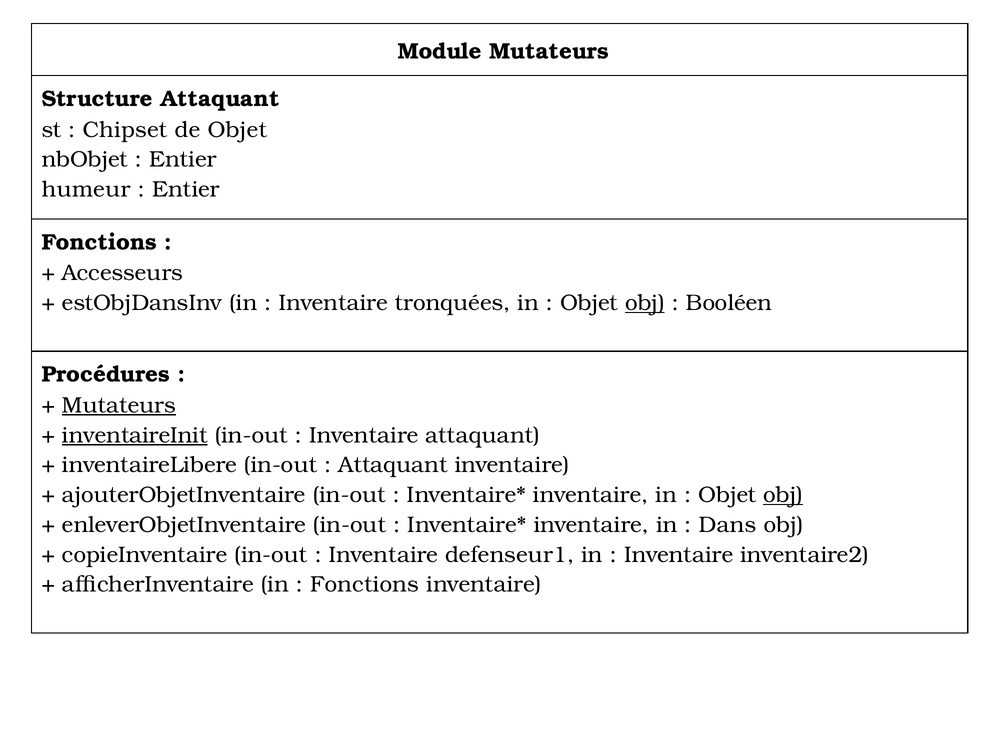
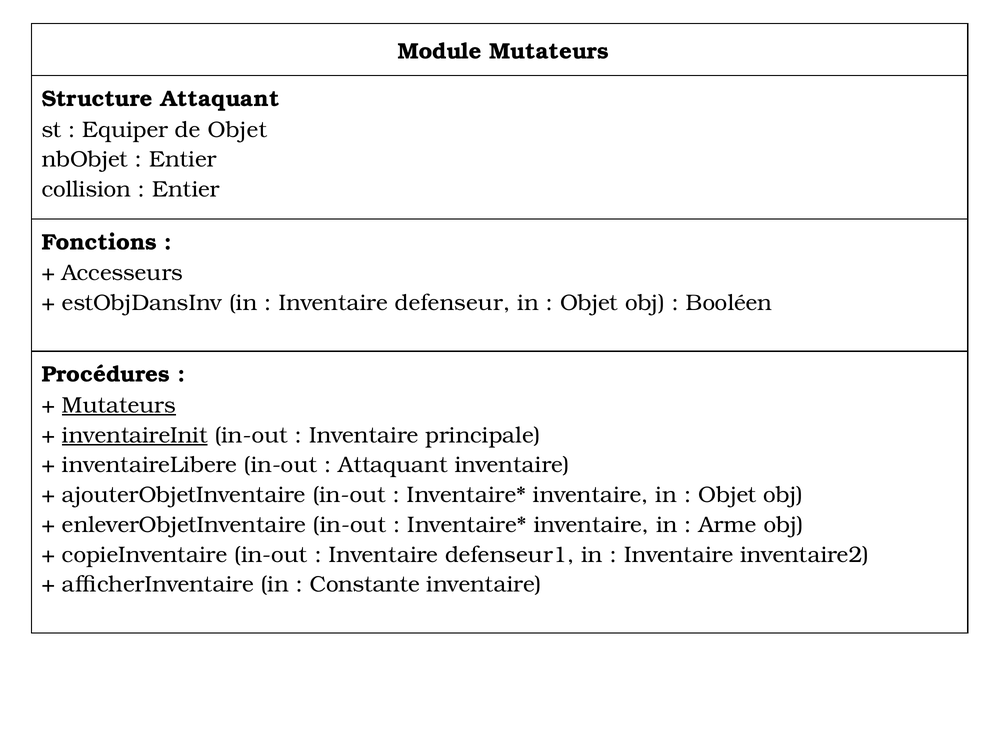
Chipset: Chipset -> Equiper (125, 130)
humeur: humeur -> collision (86, 189)
tronquées: tronquées -> defenseur (453, 303)
obj underline: present -> none (645, 303)
Inventaire attaquant: attaquant -> principale (483, 435)
obj underline: present -> none (783, 495)
Dans: Dans -> Arme (728, 525)
Fonctions: Fonctions -> Constante (365, 585)
